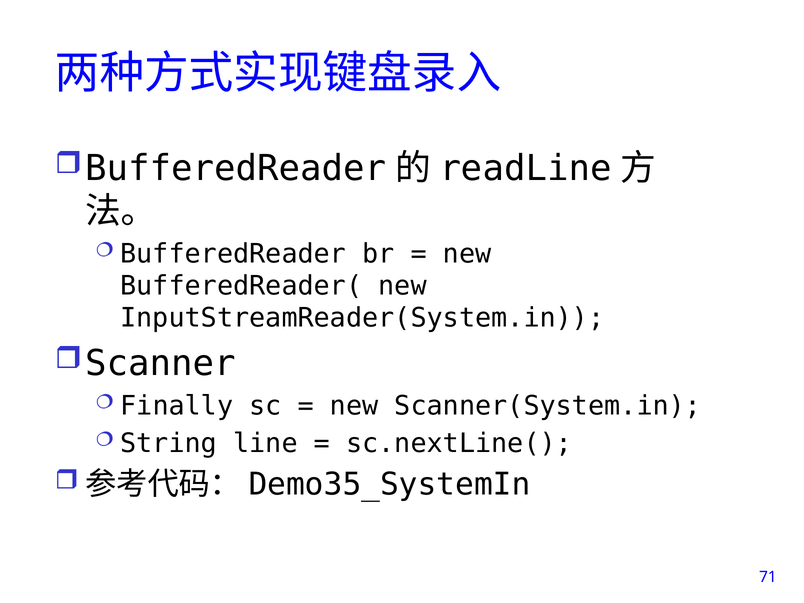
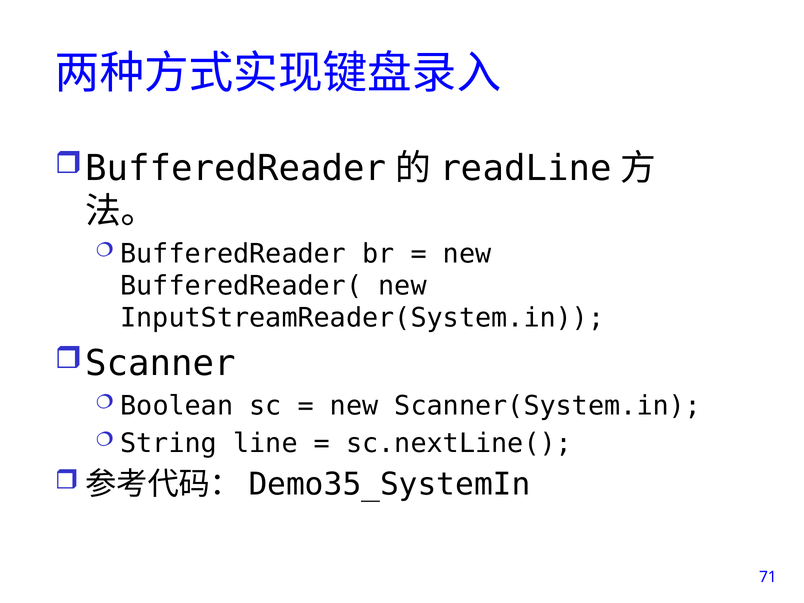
Finally: Finally -> Boolean (177, 406)
